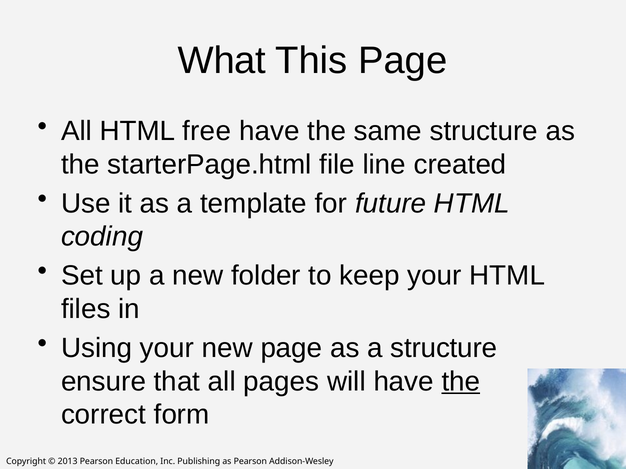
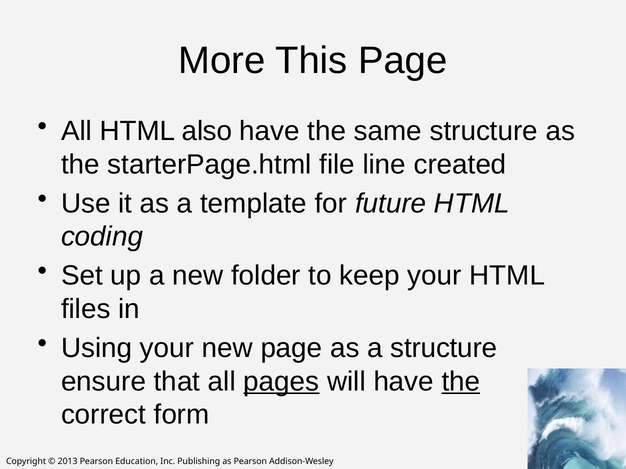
What: What -> More (222, 61)
free: free -> also (207, 131)
pages underline: none -> present (281, 382)
